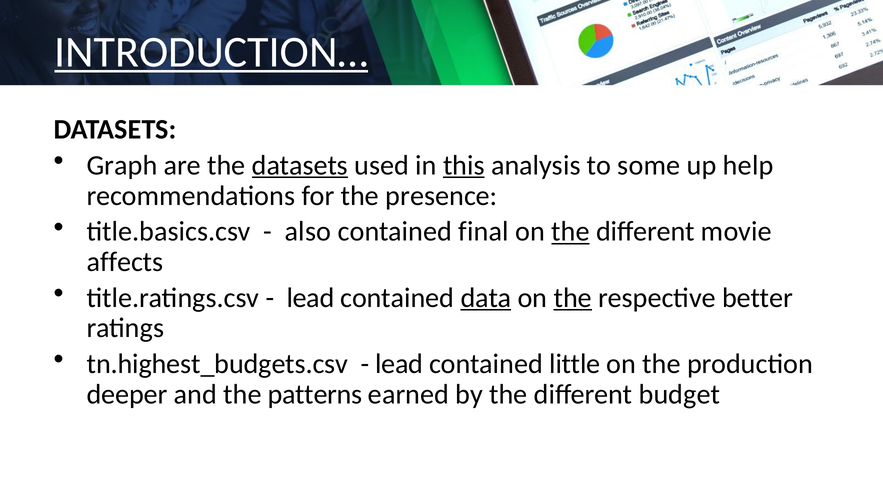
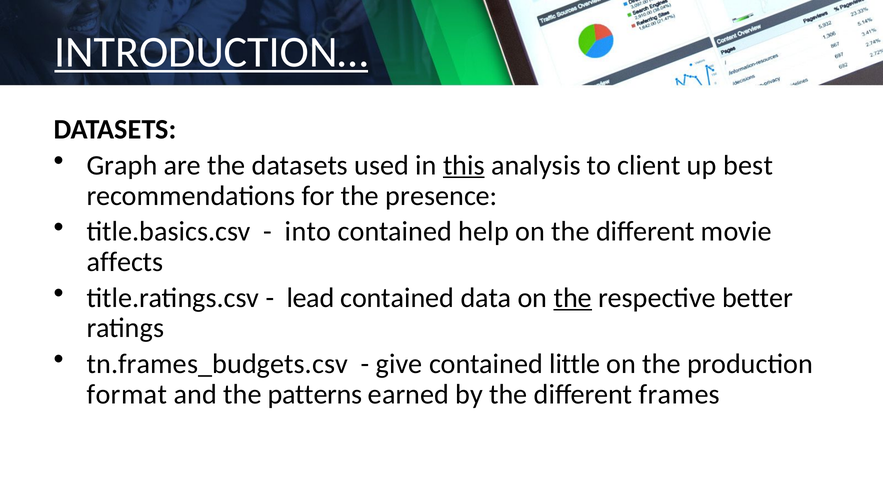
datasets underline: present -> none (300, 165)
some: some -> client (649, 165)
help: help -> best (748, 165)
also: also -> into (308, 231)
final: final -> help (484, 231)
the underline: present -> none (571, 231)
data underline: present -> none (486, 298)
tn.highest_budgets.csv: tn.highest_budgets.csv -> tn.frames_budgets.csv (217, 364)
lead: lead -> give (399, 364)
deeper: deeper -> format (127, 394)
budget: budget -> frames (679, 394)
